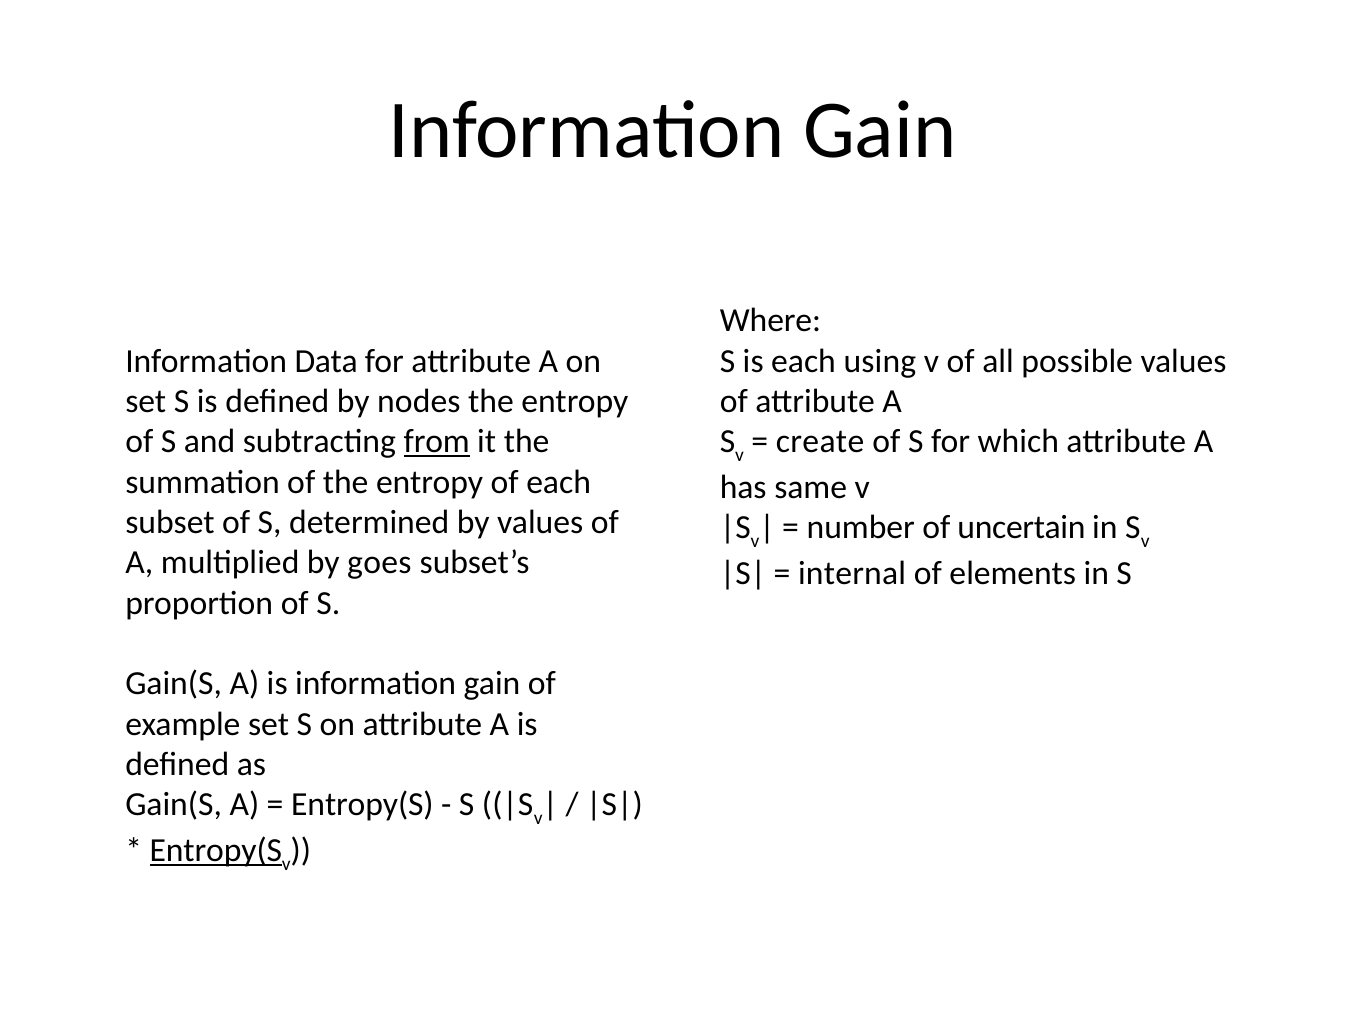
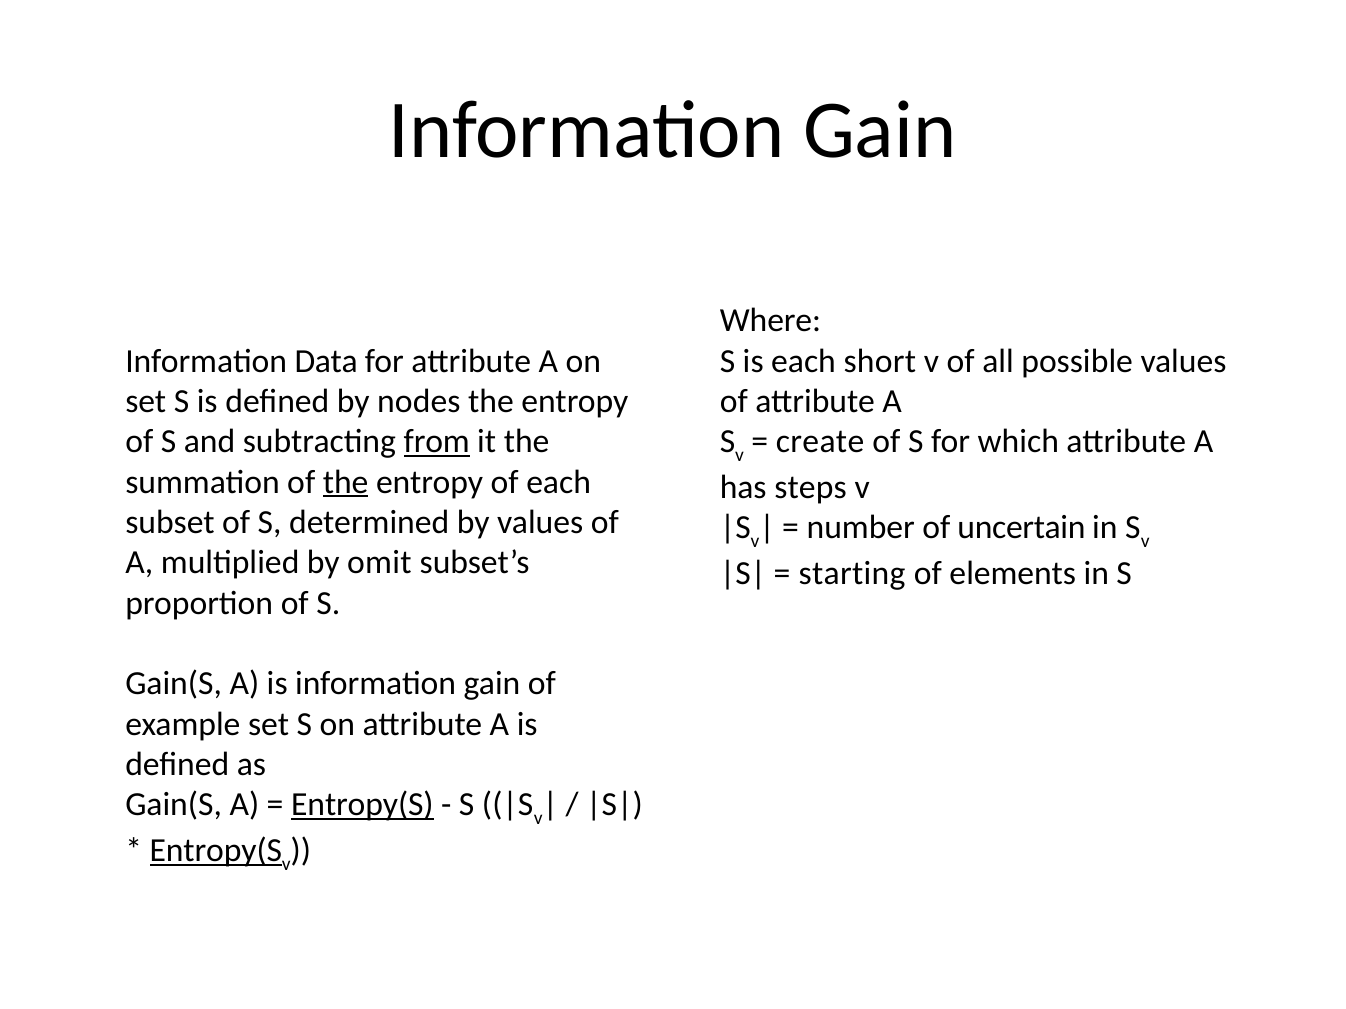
using: using -> short (880, 361)
the underline: none -> present (346, 482)
same: same -> steps (811, 488)
goes: goes -> omit (379, 563)
internal: internal -> starting (852, 574)
Entropy(S underline: none -> present (362, 805)
